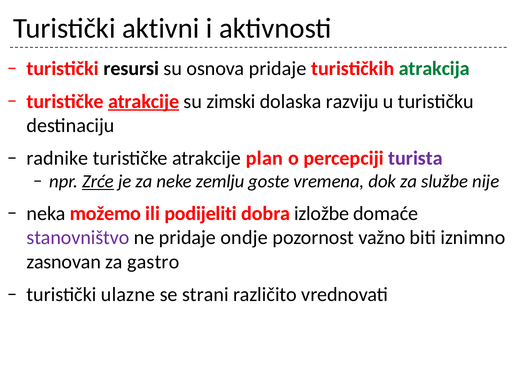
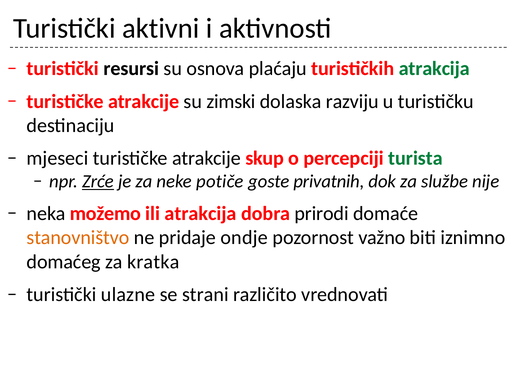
osnova pridaje: pridaje -> plaćaju (278, 69)
atrakcije underline: present -> none (144, 101)
radnike: radnike -> mjeseci (57, 158)
plan: plan -> skup (265, 158)
turista colour: purple -> green (415, 158)
zemlju: zemlju -> potiče (220, 181)
vremena: vremena -> privatnih (329, 181)
ili podijeliti: podijeliti -> atrakcija (200, 213)
izložbe: izložbe -> prirodi (322, 213)
stanovništvo colour: purple -> orange (78, 237)
zasnovan: zasnovan -> domaćeg (64, 262)
gastro: gastro -> kratka (153, 262)
